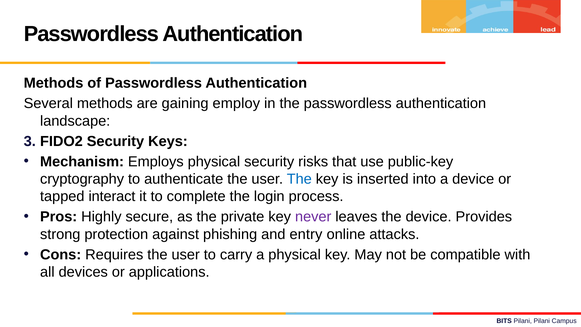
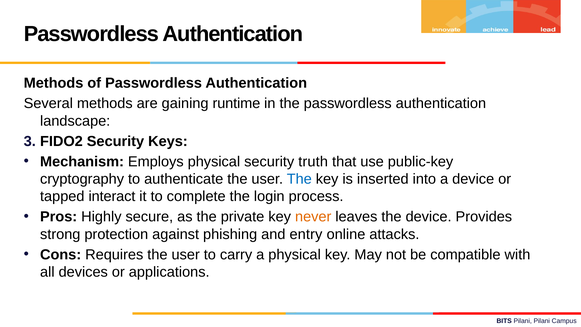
employ: employ -> runtime (236, 103)
risks: risks -> truth (313, 162)
never colour: purple -> orange (313, 217)
